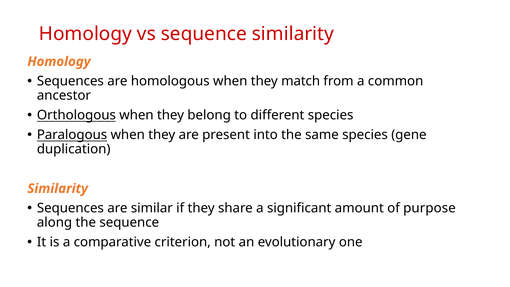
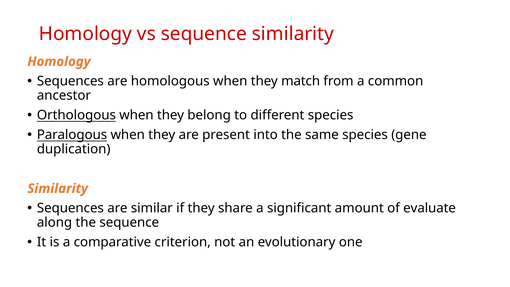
purpose: purpose -> evaluate (430, 208)
